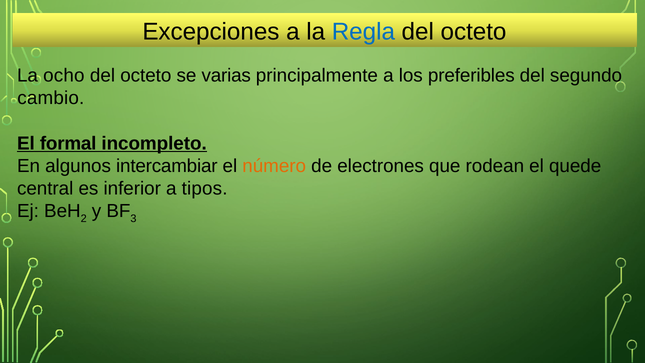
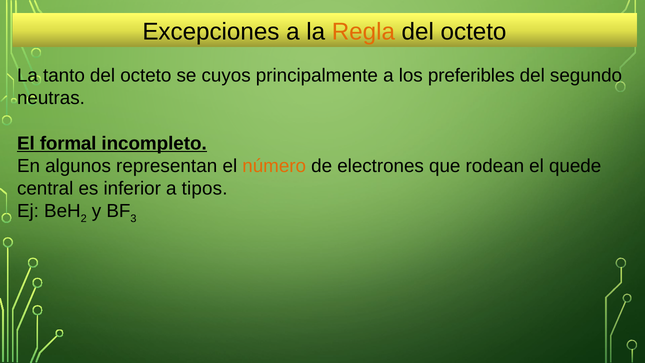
Regla colour: blue -> orange (363, 32)
ocho: ocho -> tanto (64, 76)
varias: varias -> cuyos (226, 76)
cambio: cambio -> neutras (51, 98)
intercambiar: intercambiar -> representan (167, 166)
